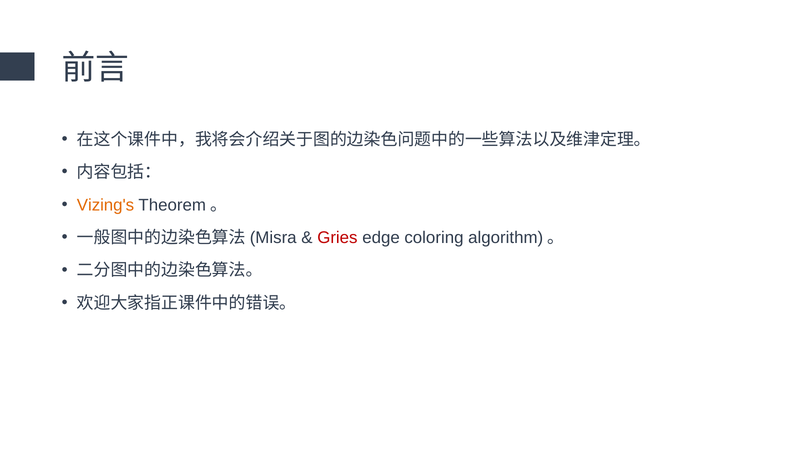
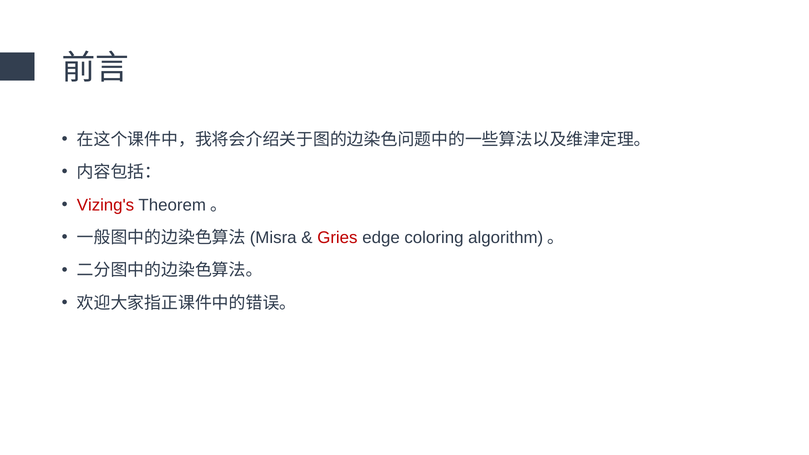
Vizing's colour: orange -> red (105, 205)
